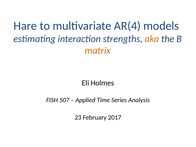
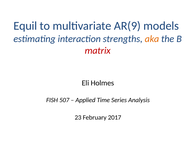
Hare: Hare -> Equil (25, 26)
AR(4: AR(4 -> AR(9 (127, 26)
matrix colour: orange -> red (98, 51)
